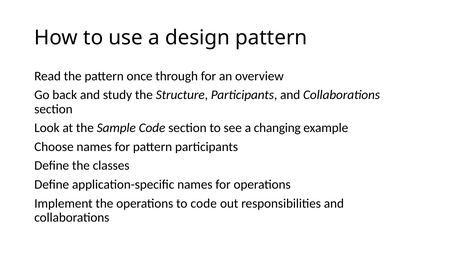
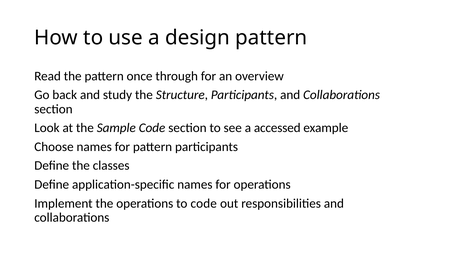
changing: changing -> accessed (277, 128)
